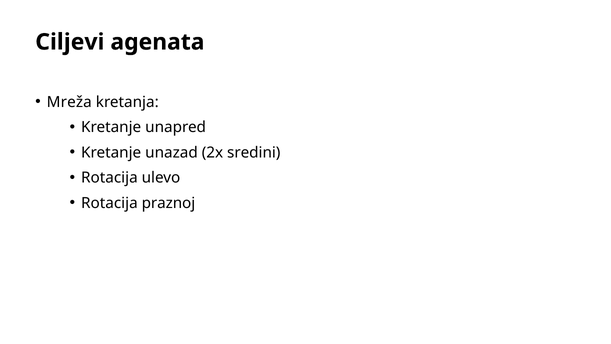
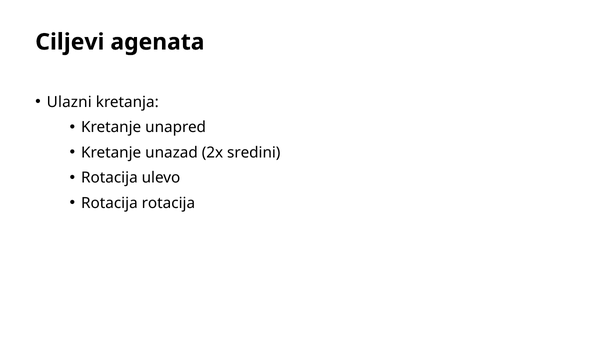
Mreža: Mreža -> Ulazni (69, 102)
Rotacija praznoj: praznoj -> rotacija (168, 203)
